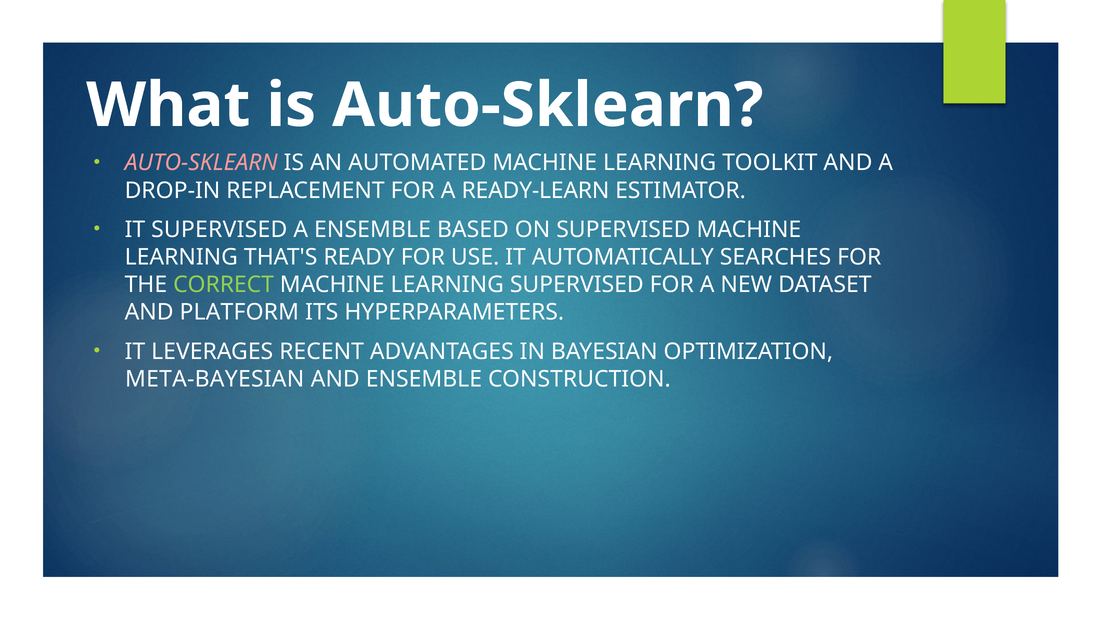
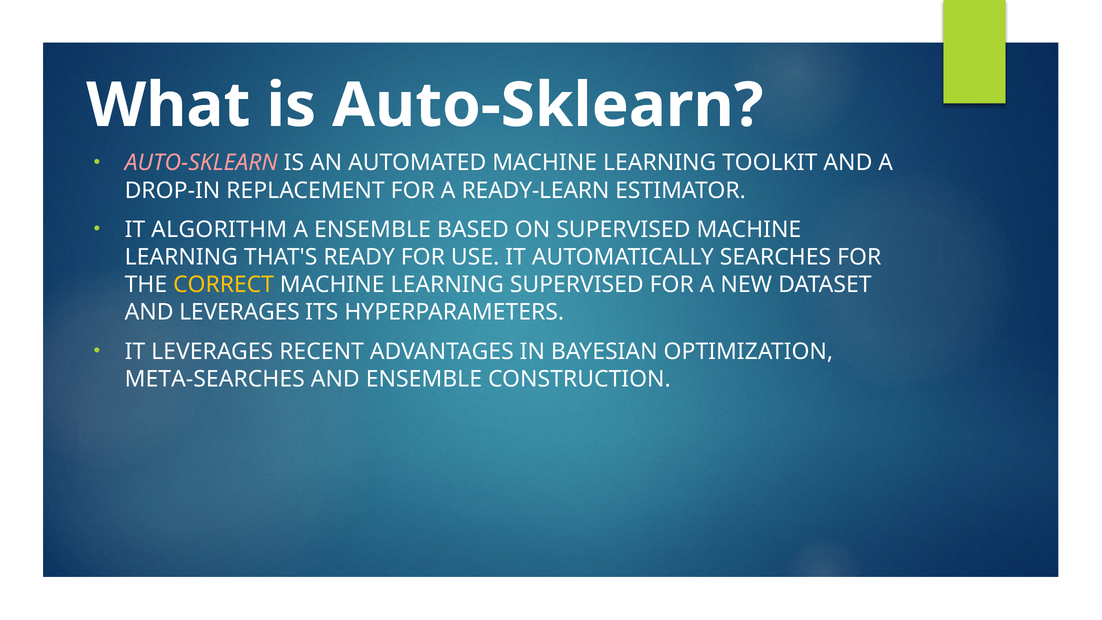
IT SUPERVISED: SUPERVISED -> ALGORITHM (219, 230)
CORRECT colour: light green -> yellow (224, 285)
AND PLATFORM: PLATFORM -> LEVERAGES (239, 312)
META-BAYESIAN: META-BAYESIAN -> META-SEARCHES (215, 379)
